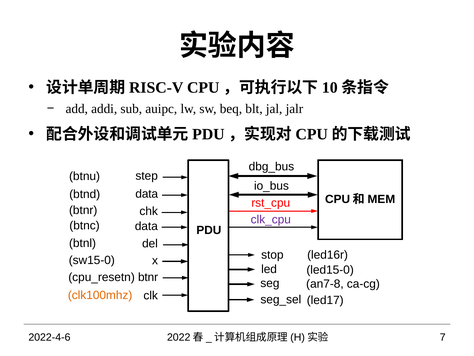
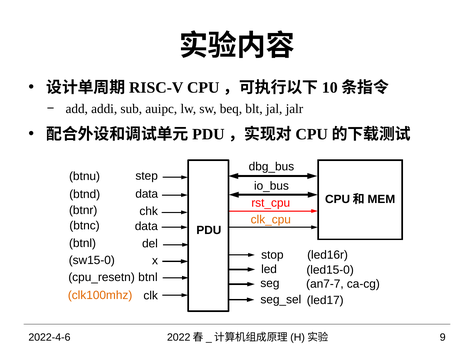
clk_cpu colour: purple -> orange (271, 219)
btnr: btnr -> btnl (148, 277)
an7-8: an7-8 -> an7-7 (325, 284)
7: 7 -> 9 (443, 337)
